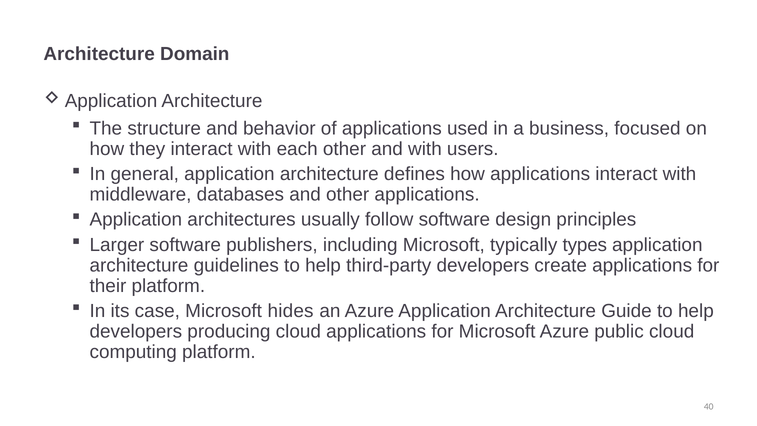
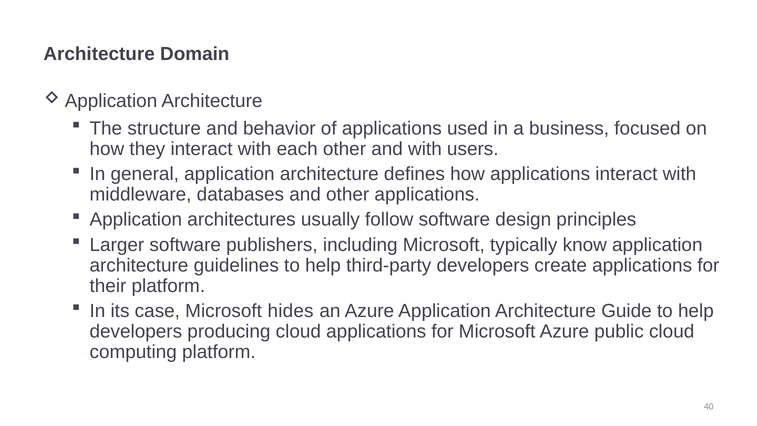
types: types -> know (585, 245)
